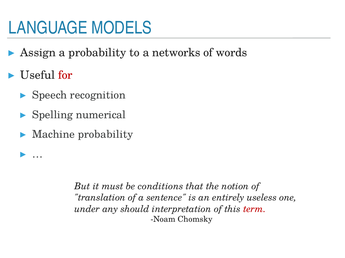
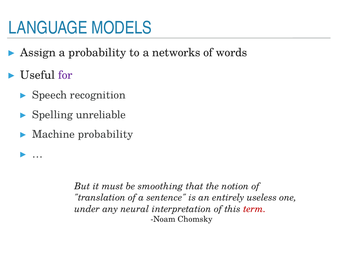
for colour: red -> purple (65, 75)
numerical: numerical -> unreliable (101, 115)
conditions: conditions -> smoothing (161, 187)
should: should -> neural (135, 210)
